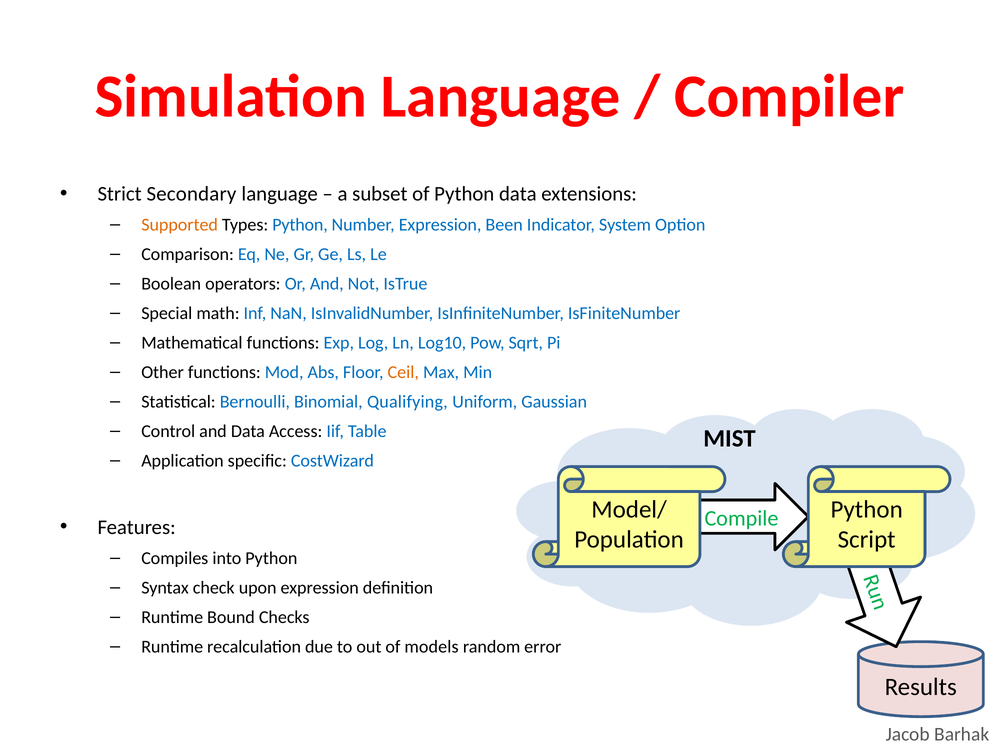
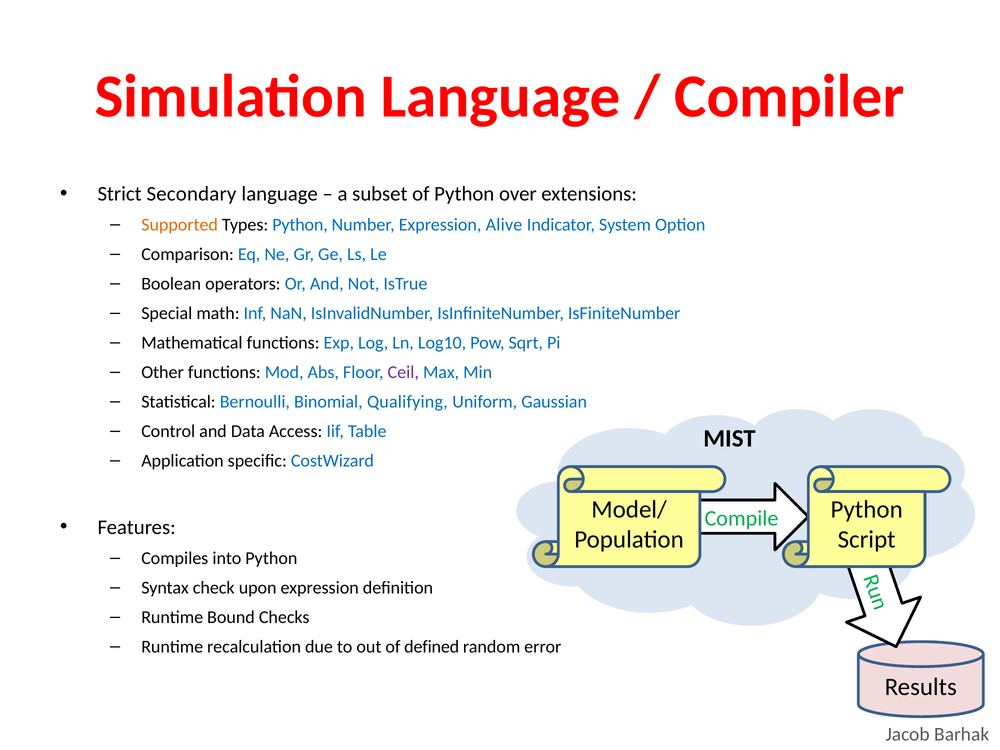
Python data: data -> over (518, 194)
Been: Been -> Alive (504, 225)
Ceil colour: orange -> purple (403, 372)
models: models -> defined (432, 647)
